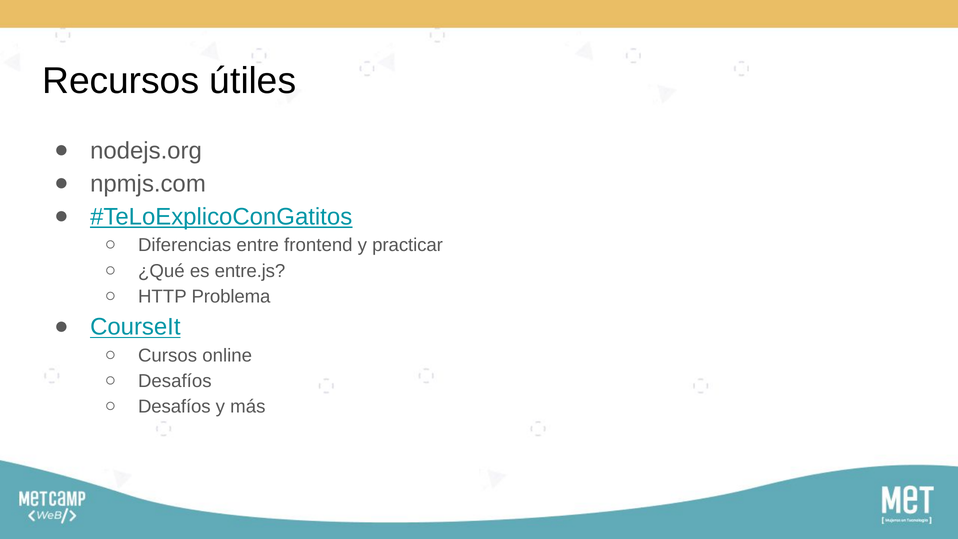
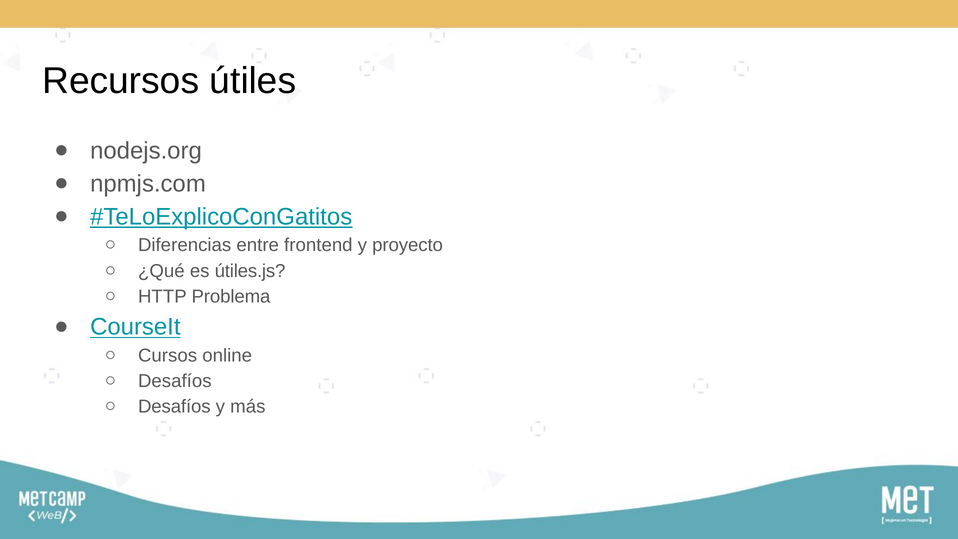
practicar: practicar -> proyecto (408, 245)
entre.js: entre.js -> útiles.js (250, 271)
